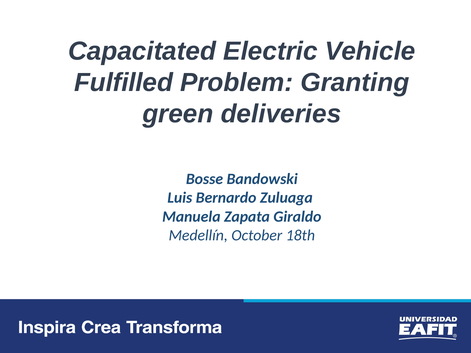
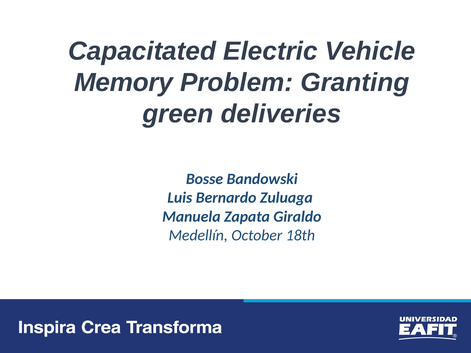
Fulfilled: Fulfilled -> Memory (124, 83)
